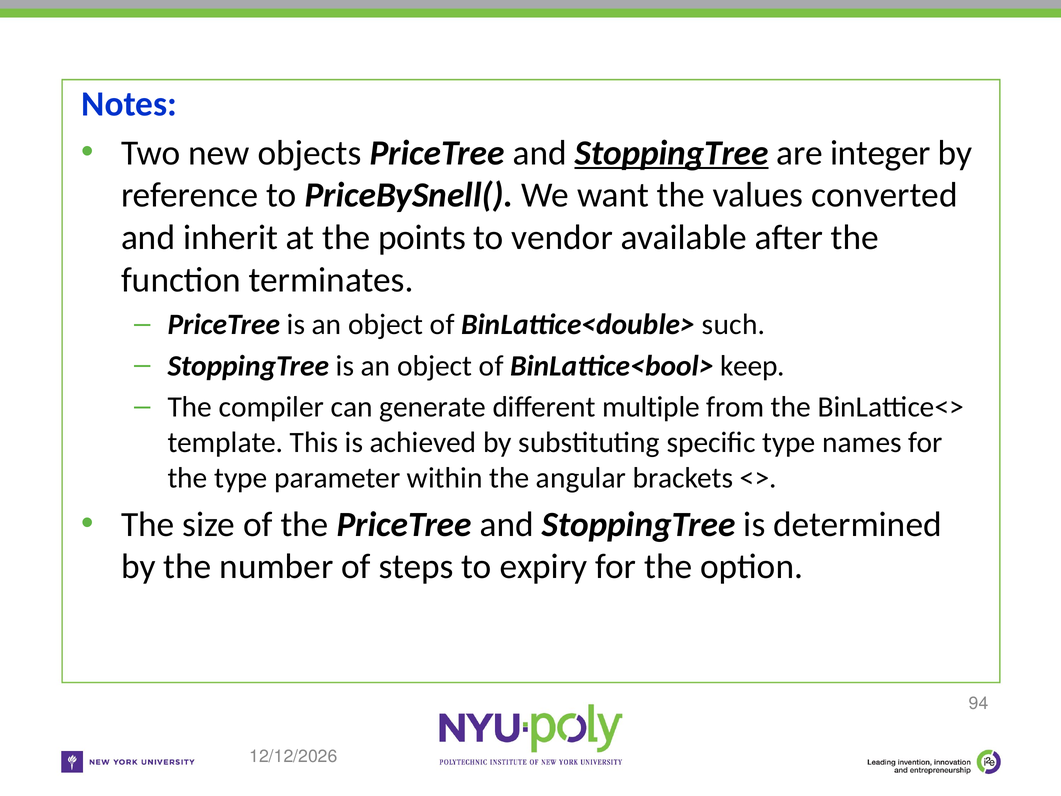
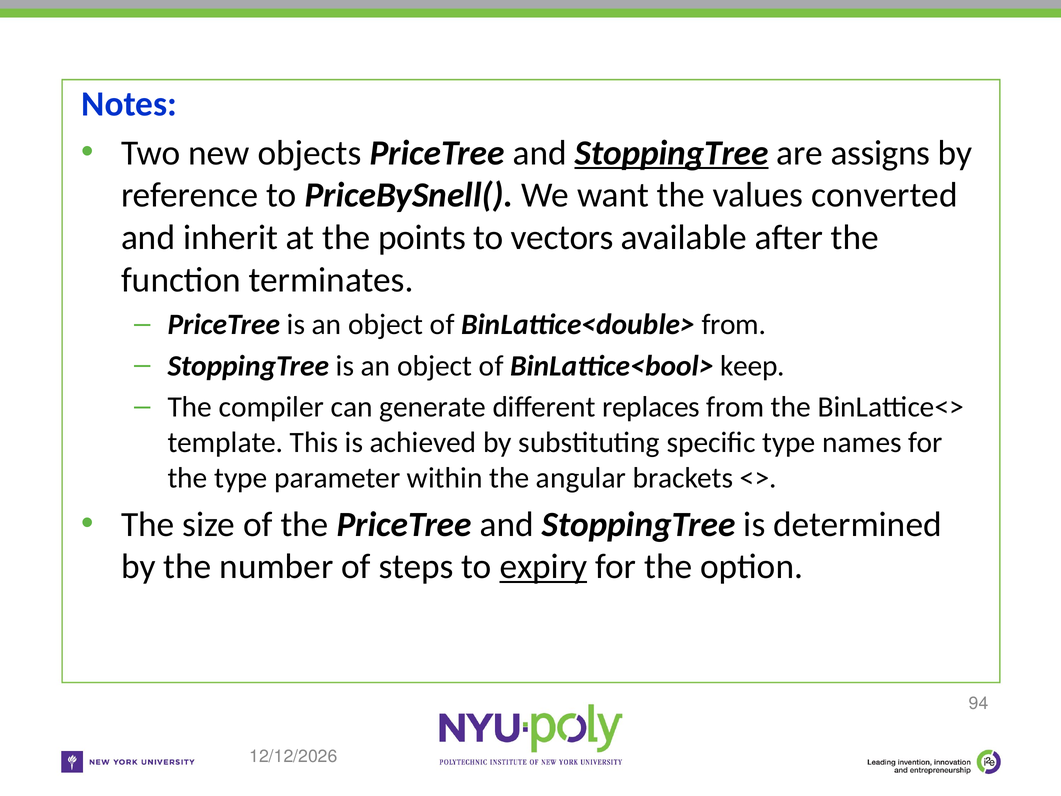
integer: integer -> assigns (880, 153)
vendor: vendor -> vectors (562, 238)
BinLattice<double> such: such -> from (734, 324)
multiple: multiple -> replaces (651, 407)
expiry underline: none -> present (543, 567)
